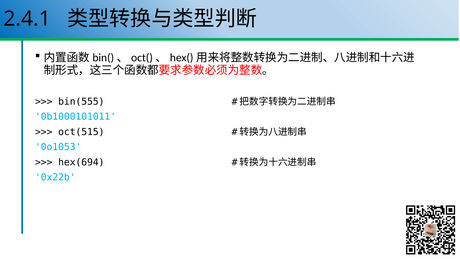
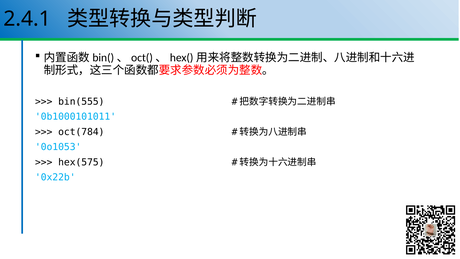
oct(515: oct(515 -> oct(784 (81, 132)
hex(694: hex(694 -> hex(575 (81, 162)
